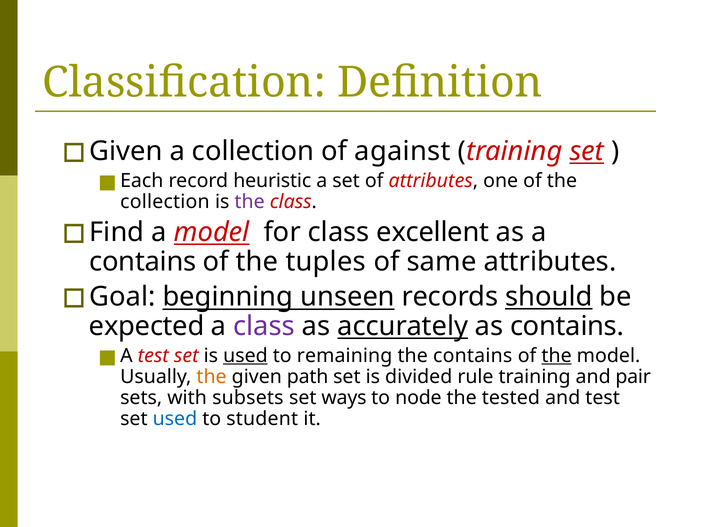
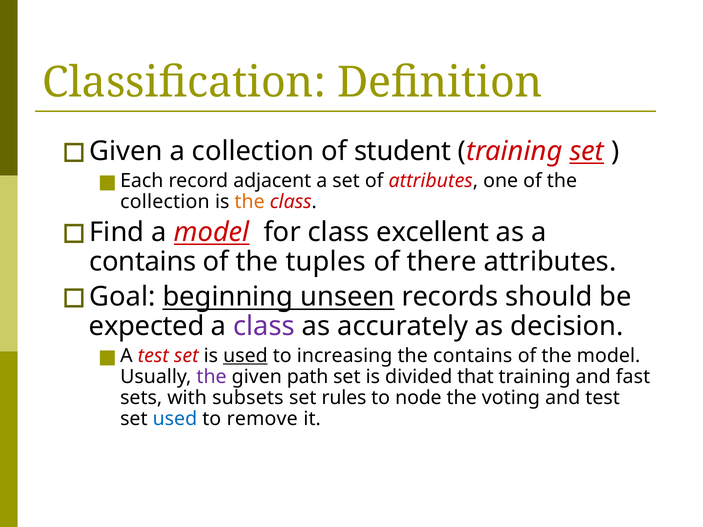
against: against -> student (403, 151)
heuristic: heuristic -> adjacent (272, 181)
the colour: purple -> orange (250, 202)
same: same -> there (442, 262)
should underline: present -> none (549, 297)
accurately underline: present -> none (403, 327)
as contains: contains -> decision (567, 327)
remaining: remaining -> increasing (345, 356)
the underline: present -> none (557, 356)
the colour: orange -> purple (212, 377)
rule: rule -> that (475, 377)
pair: pair -> fast (633, 377)
ways: ways -> rules (344, 398)
tested: tested -> voting (511, 398)
student: student -> remove (262, 419)
